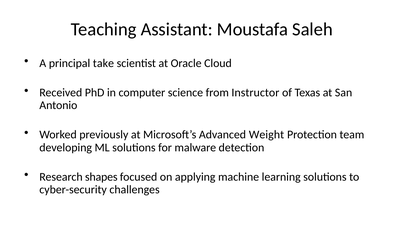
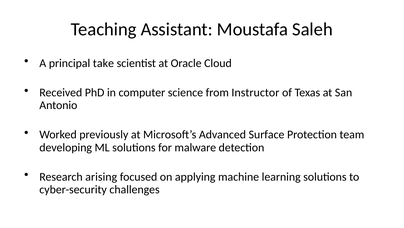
Weight: Weight -> Surface (267, 134)
shapes: shapes -> arising (101, 176)
